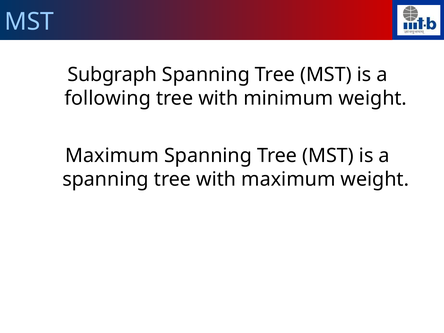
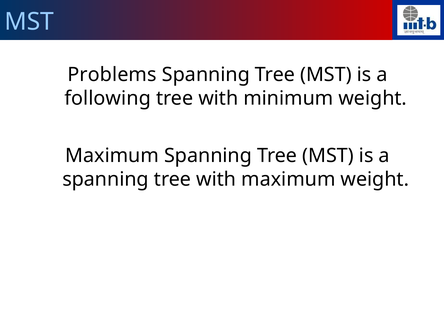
Subgraph: Subgraph -> Problems (112, 75)
